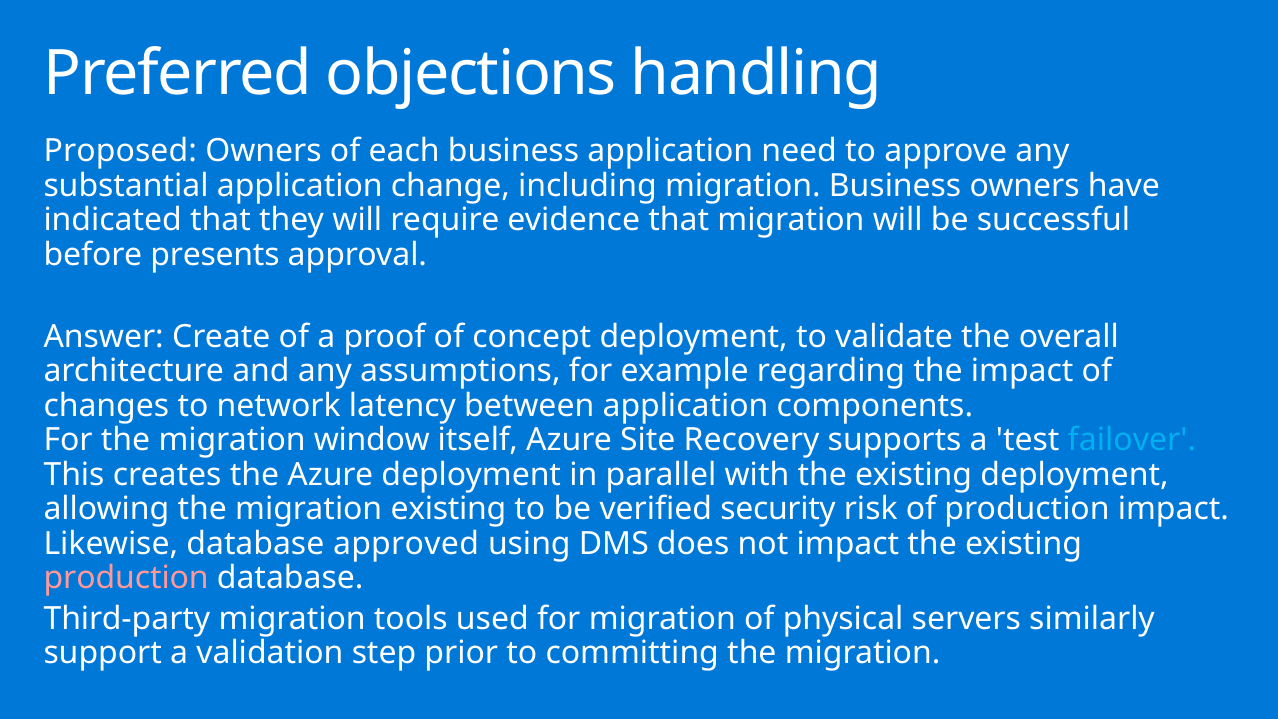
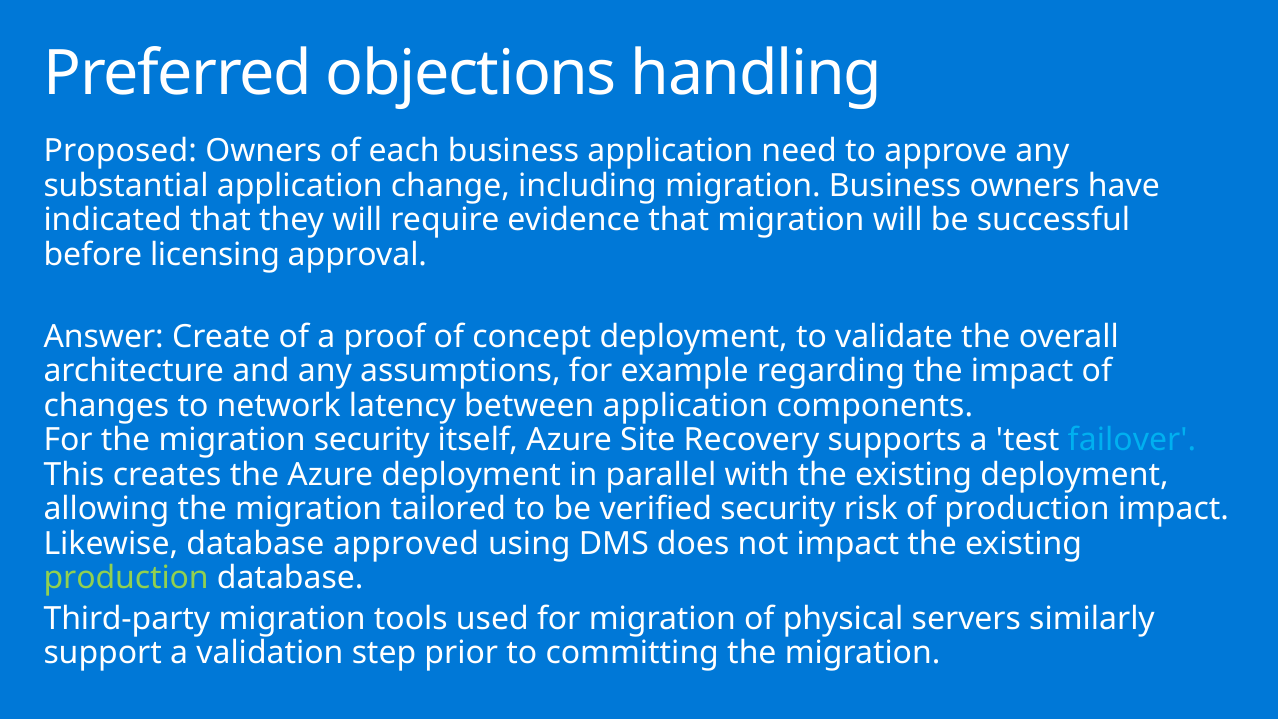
presents: presents -> licensing (215, 255)
migration window: window -> security (372, 440)
migration existing: existing -> tailored (448, 509)
production colour: pink -> light green (126, 578)
